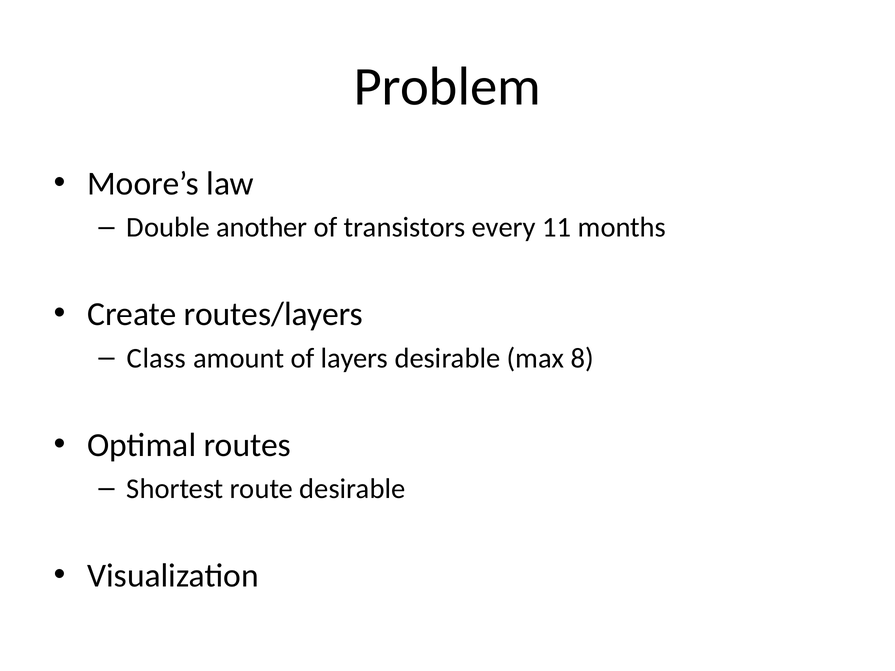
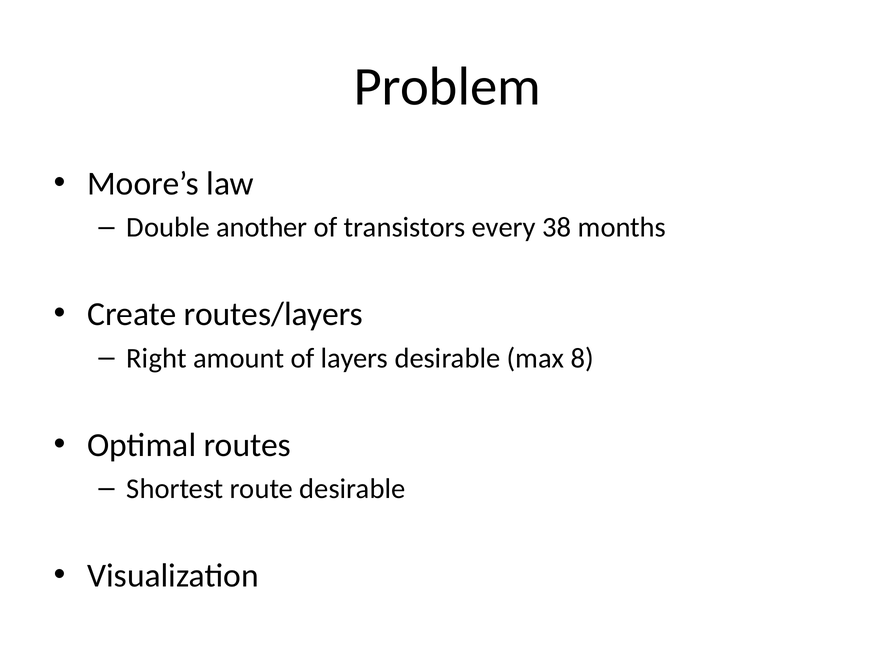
11: 11 -> 38 (557, 228)
Class: Class -> Right (157, 358)
